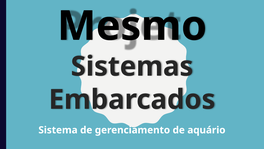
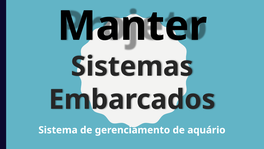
Mesmo: Mesmo -> Manter (132, 26)
